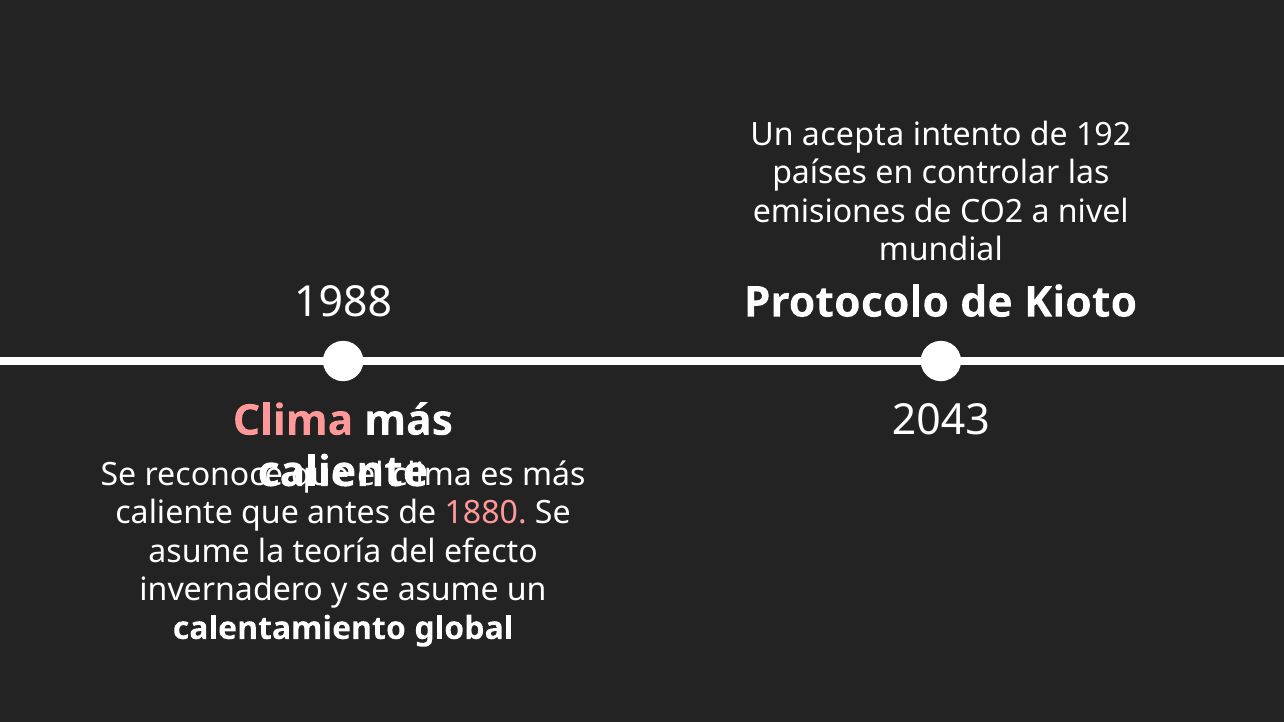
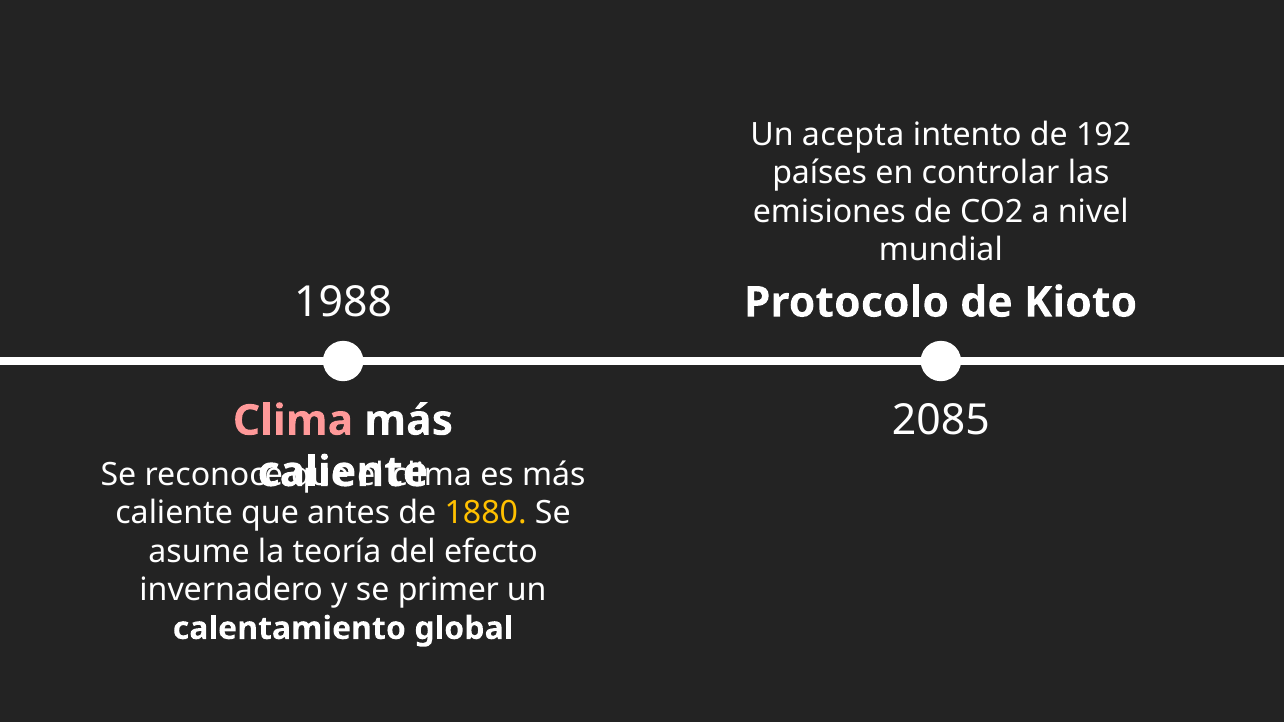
2043: 2043 -> 2085 (941, 421)
1880 colour: pink -> yellow (486, 513)
y se asume: asume -> primer (448, 590)
